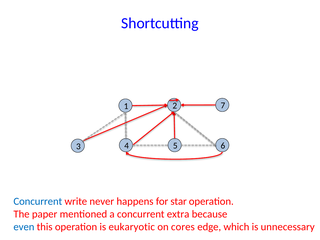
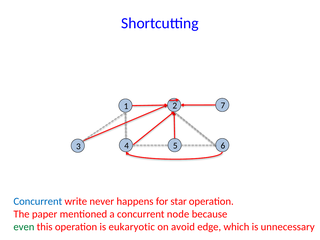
extra: extra -> node (178, 214)
even colour: blue -> green (24, 227)
cores: cores -> avoid (183, 227)
